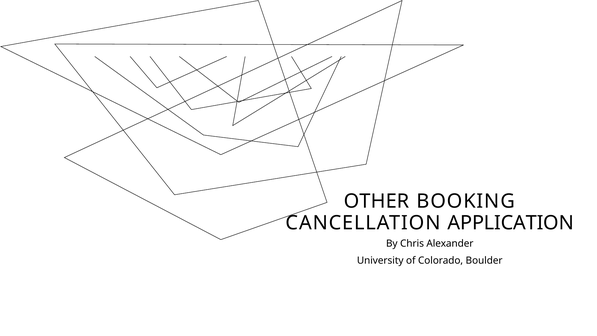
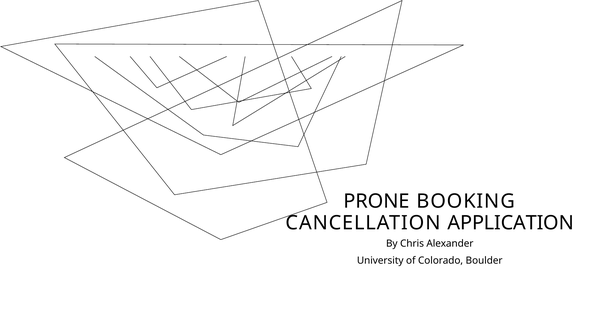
OTHER: OTHER -> PRONE (377, 201)
